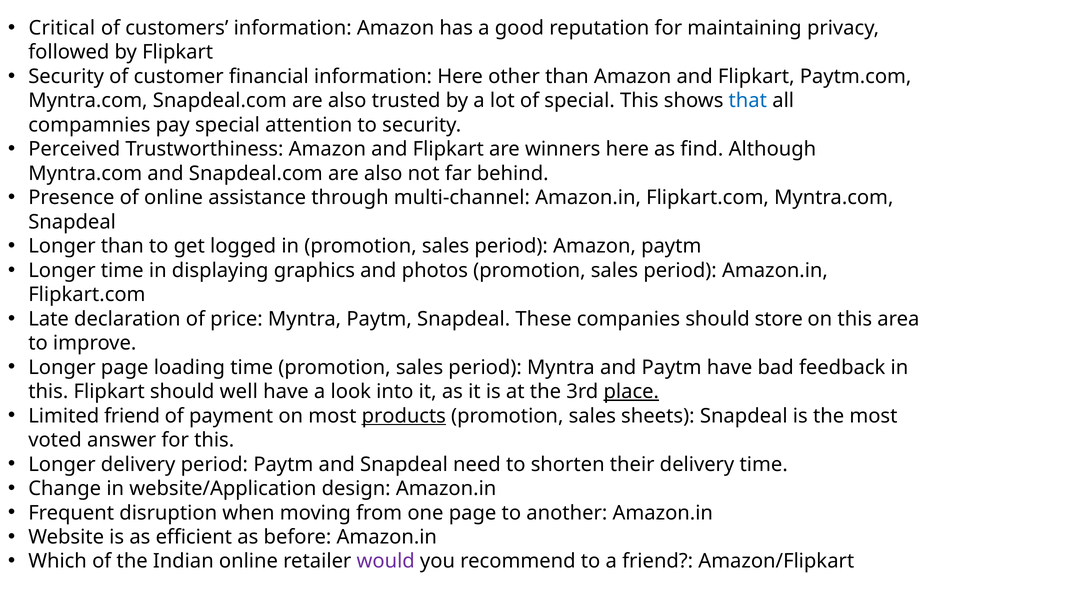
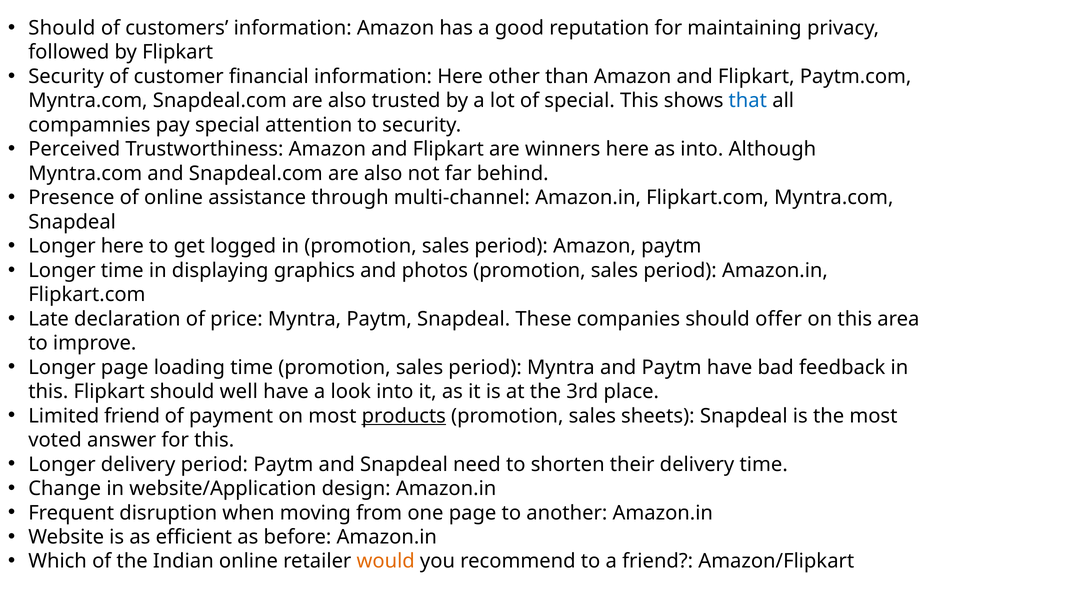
Critical: Critical -> Should (62, 28)
as find: find -> into (702, 149)
Longer than: than -> here (122, 246)
store: store -> offer (779, 319)
place underline: present -> none (631, 392)
would colour: purple -> orange (386, 562)
